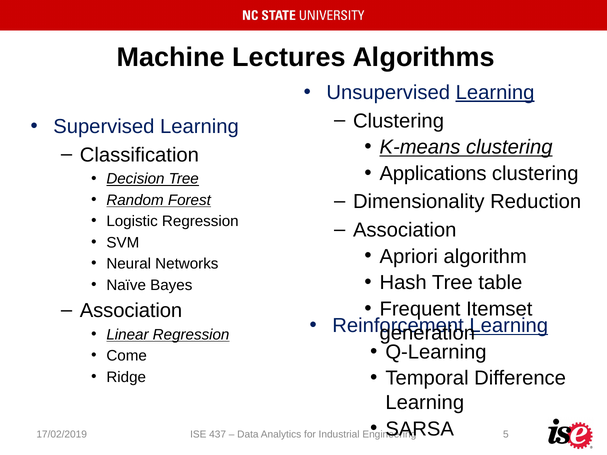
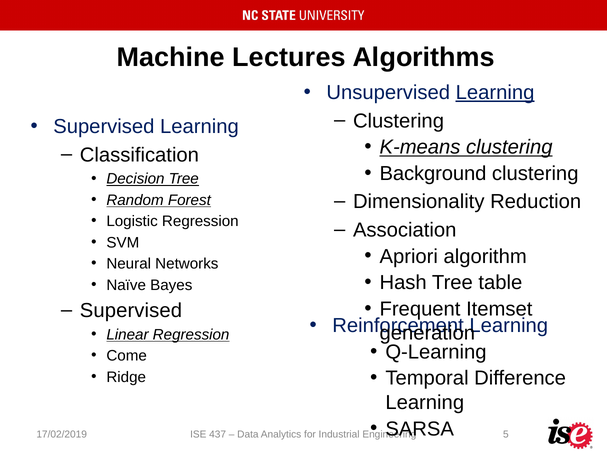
Applications: Applications -> Background (433, 174)
Association: Association -> Supervised (131, 311)
Learning underline: present -> none (509, 326)
